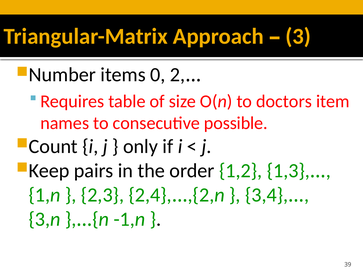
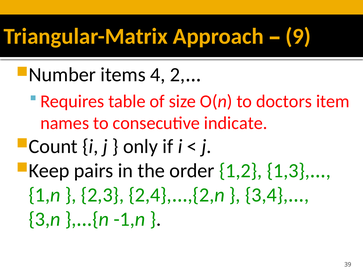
3: 3 -> 9 (298, 36)
0: 0 -> 4 (158, 75)
possible: possible -> indicate (236, 123)
